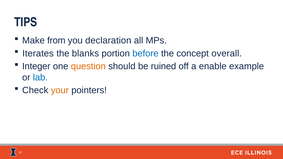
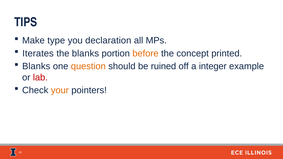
from: from -> type (56, 41)
before colour: blue -> orange (145, 53)
overall: overall -> printed (227, 53)
Integer: Integer -> Blanks (36, 66)
enable: enable -> integer (213, 66)
lab colour: blue -> red (40, 77)
